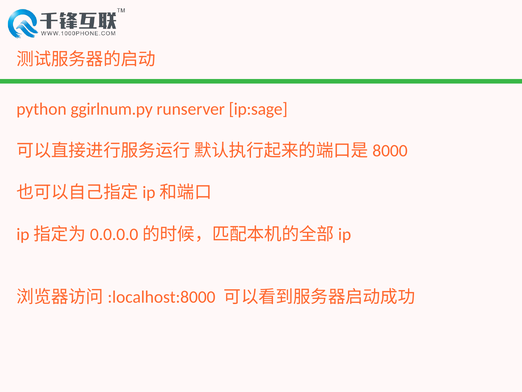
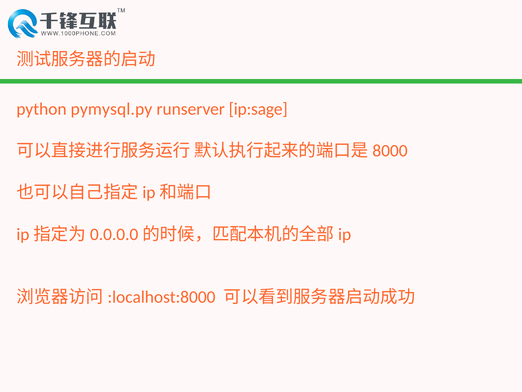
ggirlnum.py: ggirlnum.py -> pymysql.py (111, 109)
